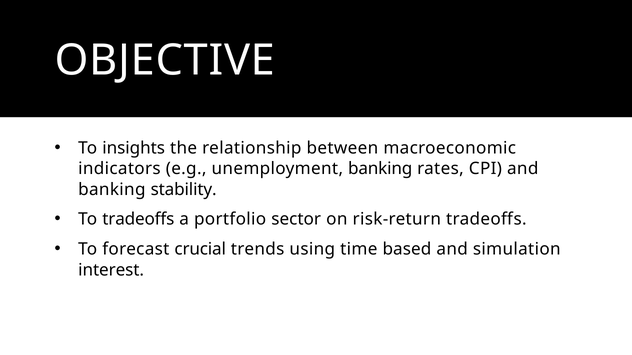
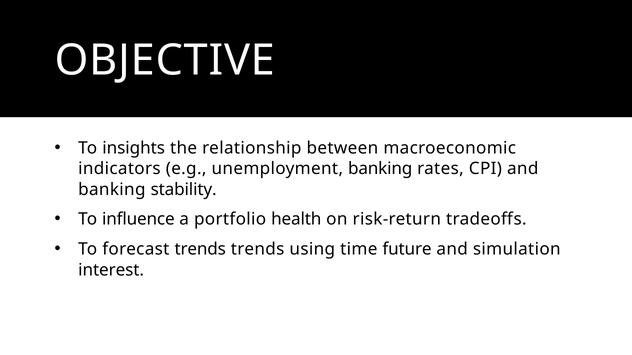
To tradeoffs: tradeoffs -> influence (138, 220)
sector: sector -> health (296, 220)
forecast crucial: crucial -> trends (200, 250)
based: based -> future (407, 250)
